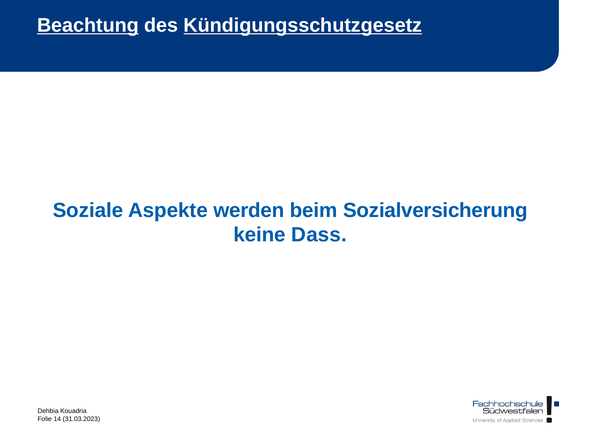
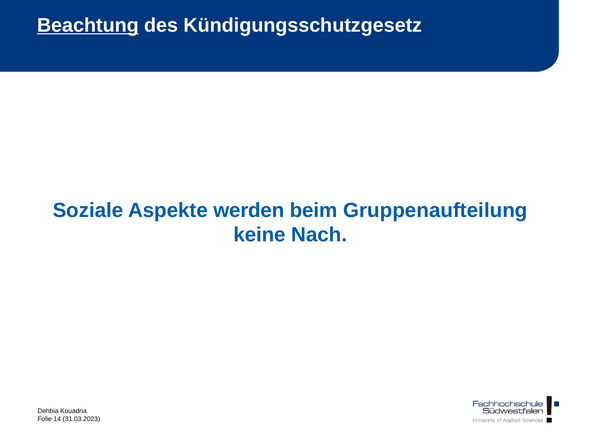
Kündigungsschutzgesetz underline: present -> none (303, 25)
Sozialversicherung: Sozialversicherung -> Gruppenaufteilung (435, 210)
Dass: Dass -> Nach (319, 235)
